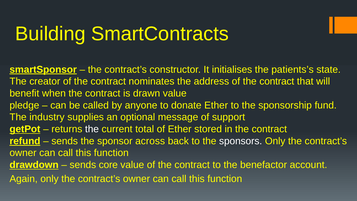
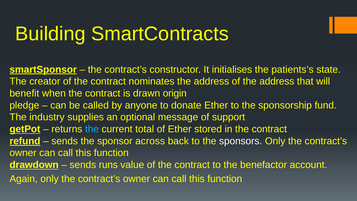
address of the contract: contract -> address (277, 81)
drawn value: value -> origin (175, 93)
the colour: white -> light blue (92, 129)
core: core -> runs (108, 165)
